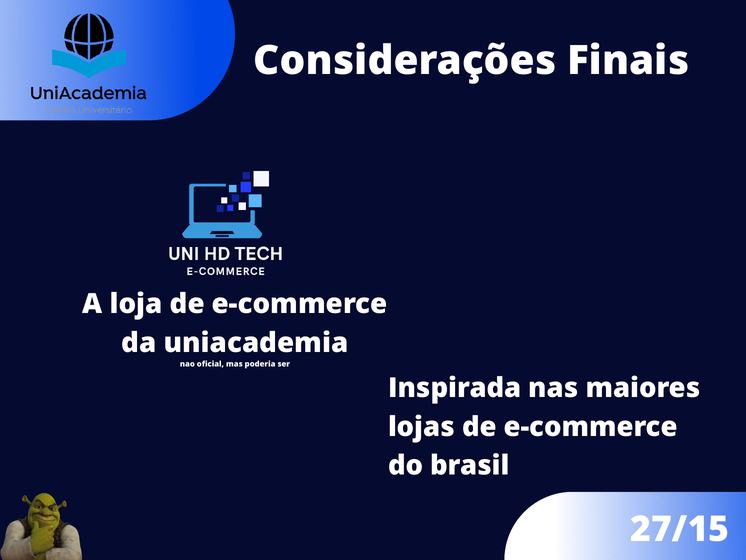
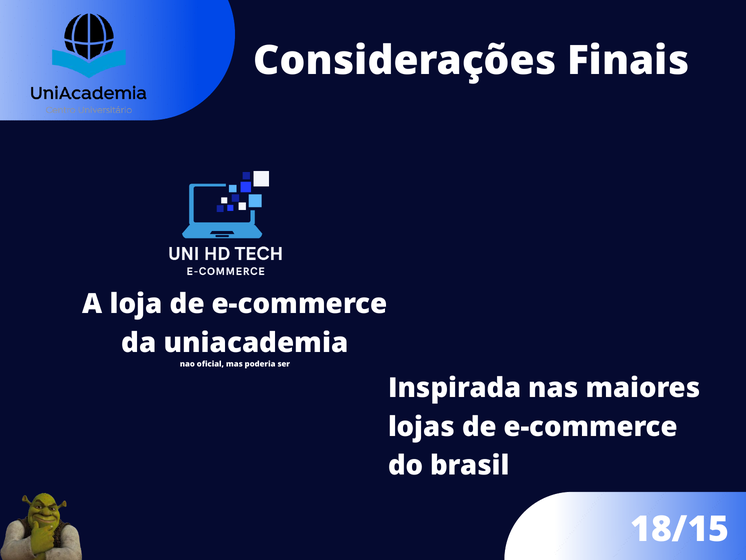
27/15: 27/15 -> 18/15 (680, 529)
